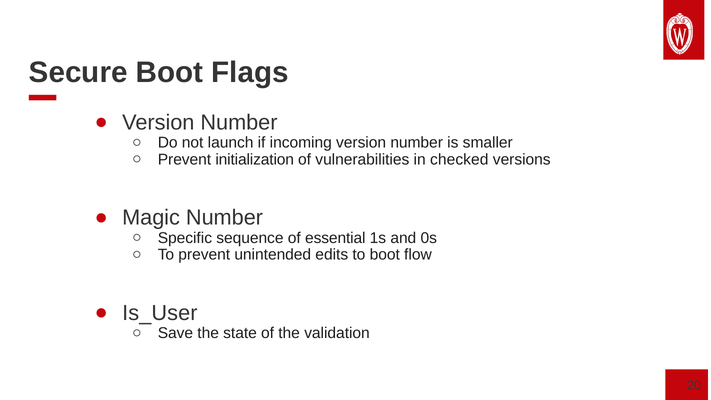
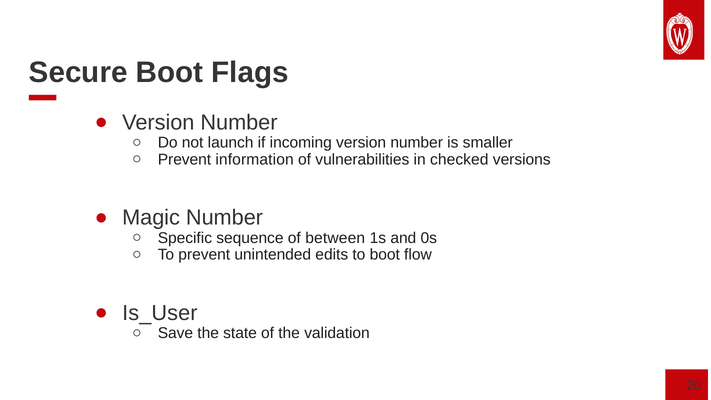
initialization: initialization -> information (255, 159)
essential: essential -> between (335, 238)
